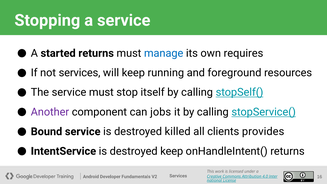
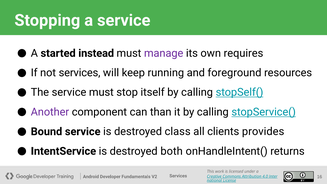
started returns: returns -> instead (96, 53)
manage colour: blue -> purple (164, 53)
jobs: jobs -> than (161, 112)
killed: killed -> class (178, 132)
destroyed keep: keep -> both (172, 151)
